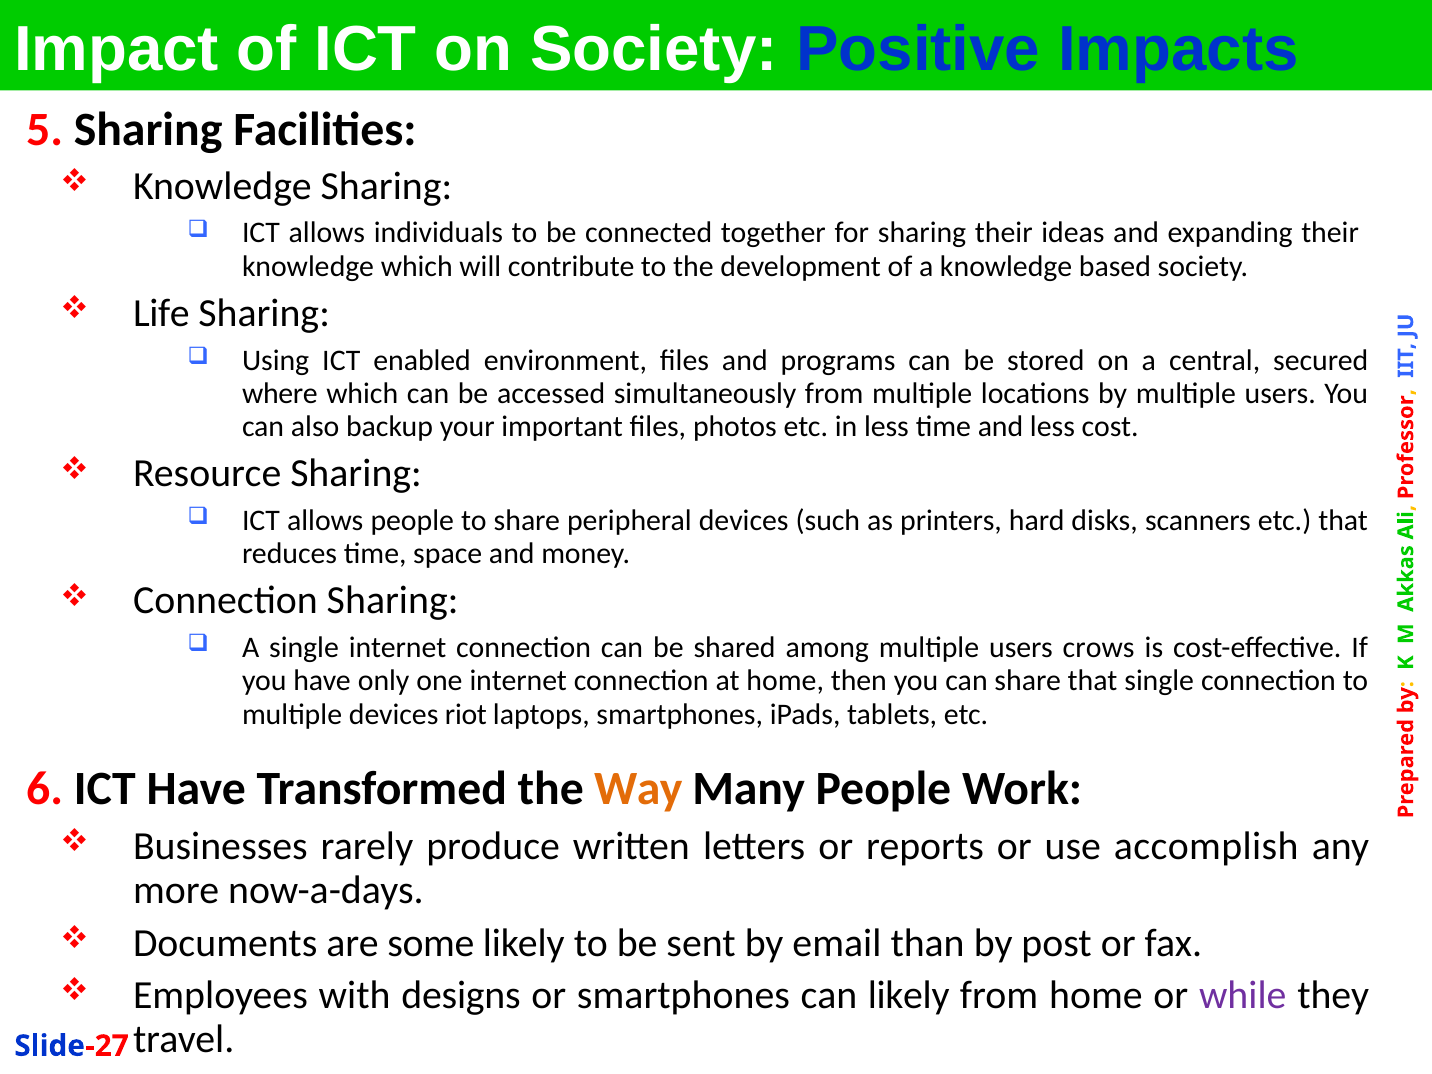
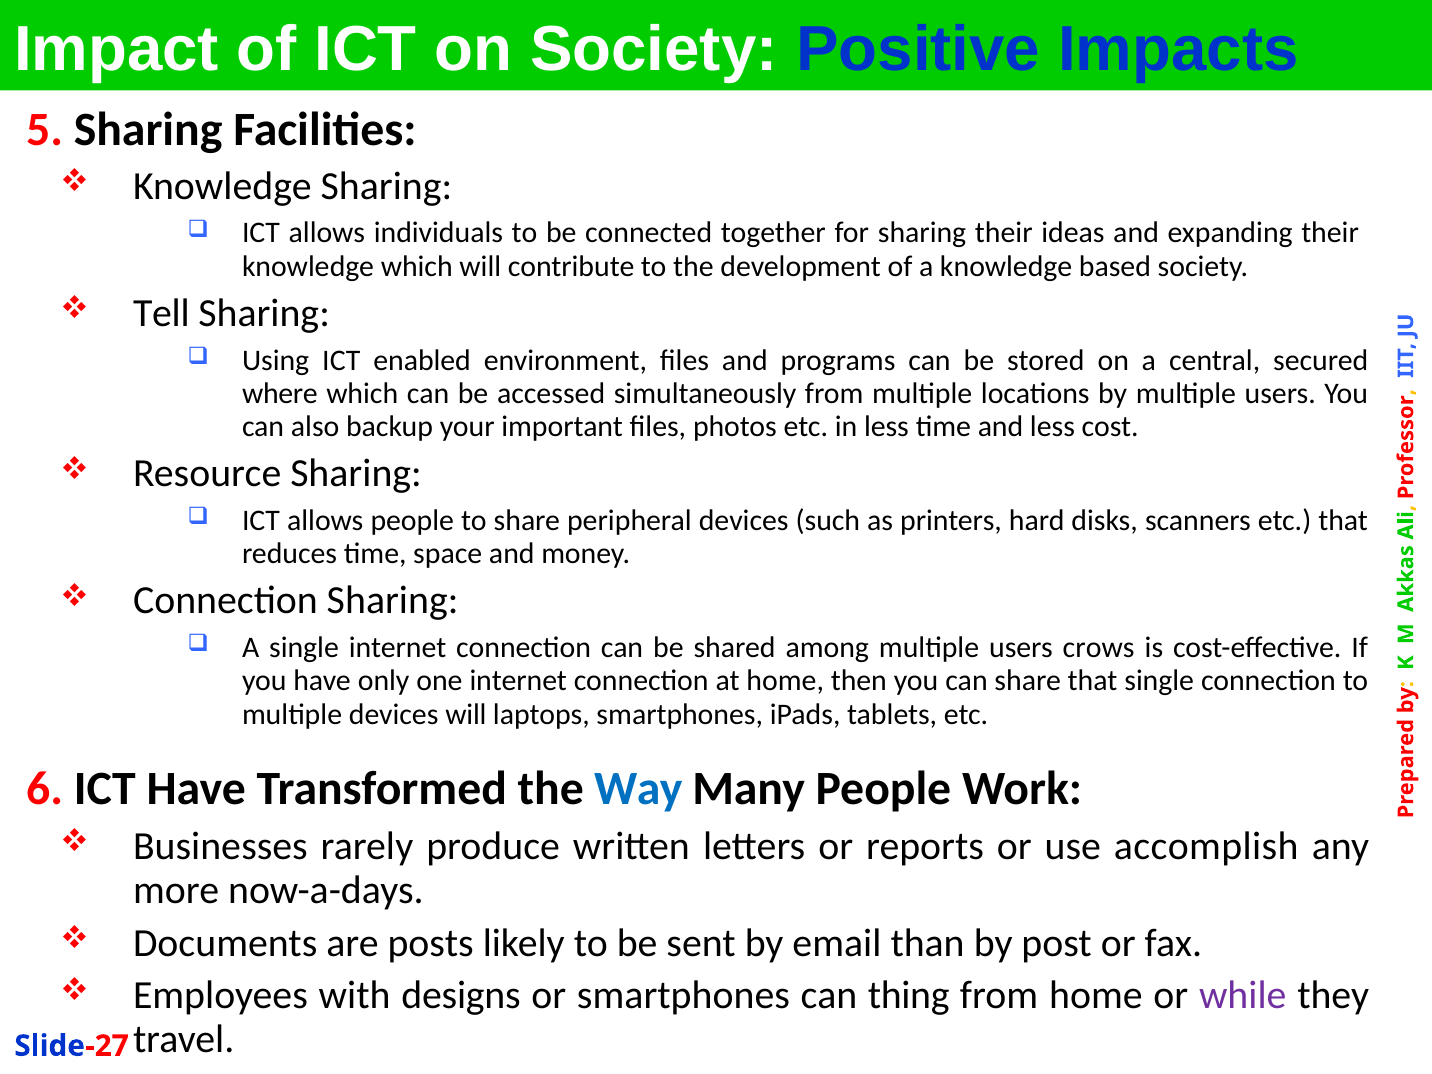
Life: Life -> Tell (161, 313)
devices riot: riot -> will (466, 714)
Way colour: orange -> blue (638, 789)
some: some -> posts (431, 943)
can likely: likely -> thing (909, 995)
